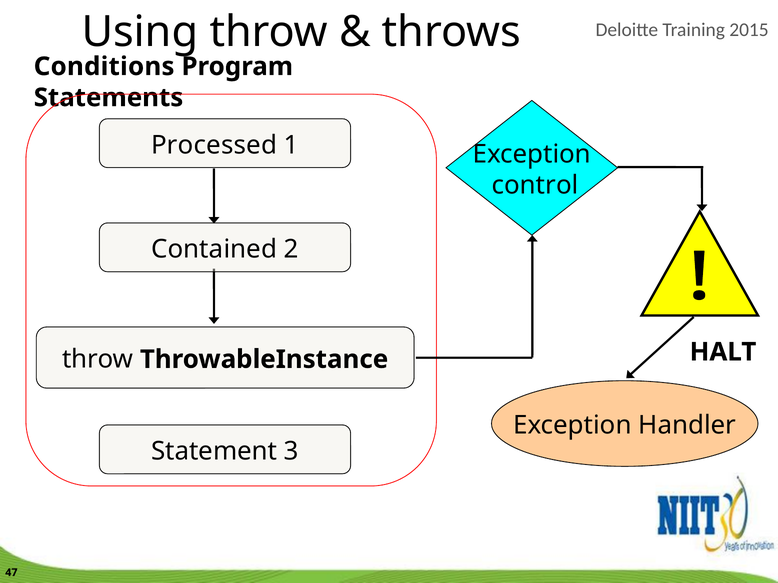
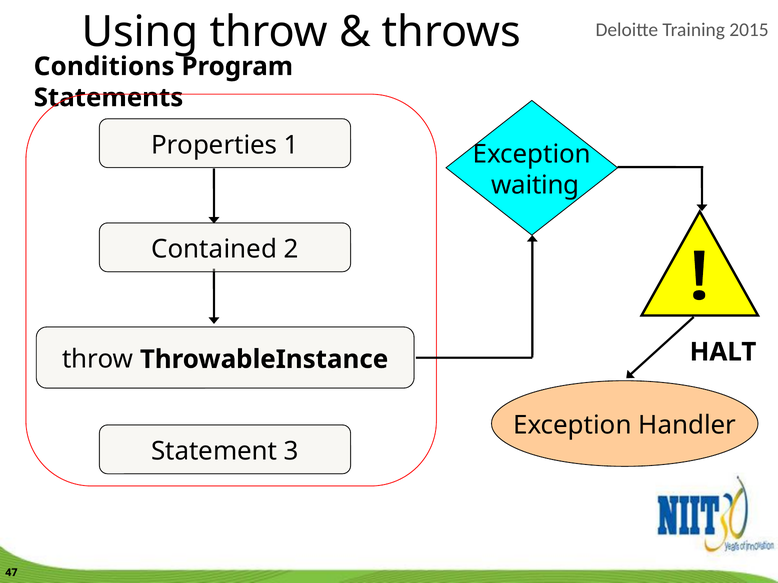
Processed: Processed -> Properties (214, 145)
control: control -> waiting (535, 185)
